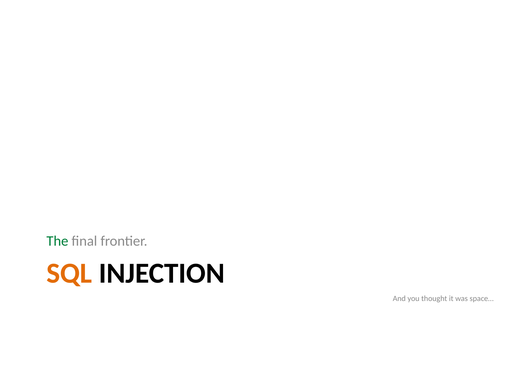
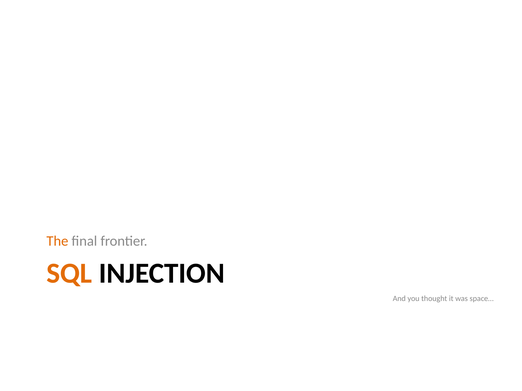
The colour: green -> orange (57, 241)
